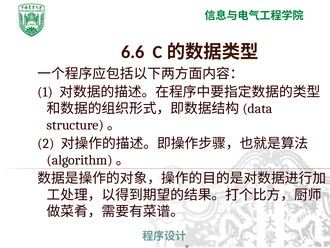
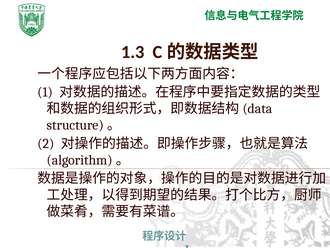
6.6: 6.6 -> 1.3 (133, 52)
